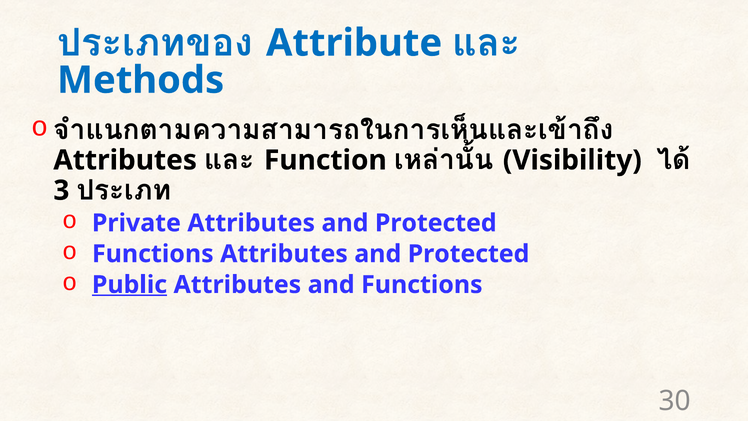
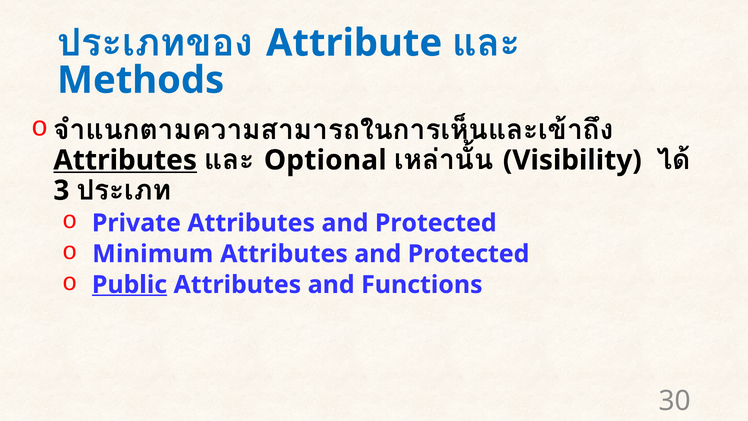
Attributes underline: none -> present (125, 160)
Function: Function -> Optional (325, 160)
Functions: Functions -> Minimum (153, 254)
